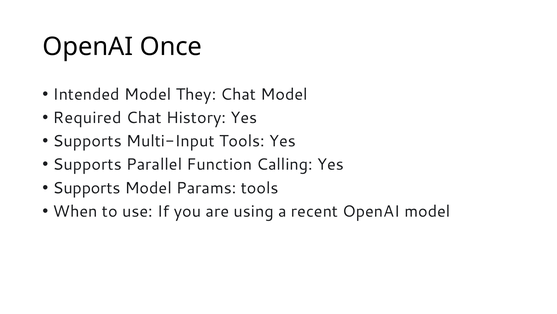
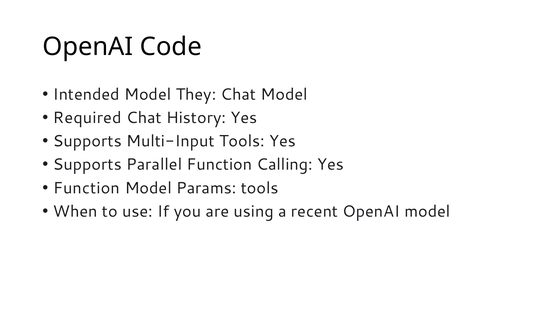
Once: Once -> Code (171, 47)
Supports: Supports -> Function (87, 188)
